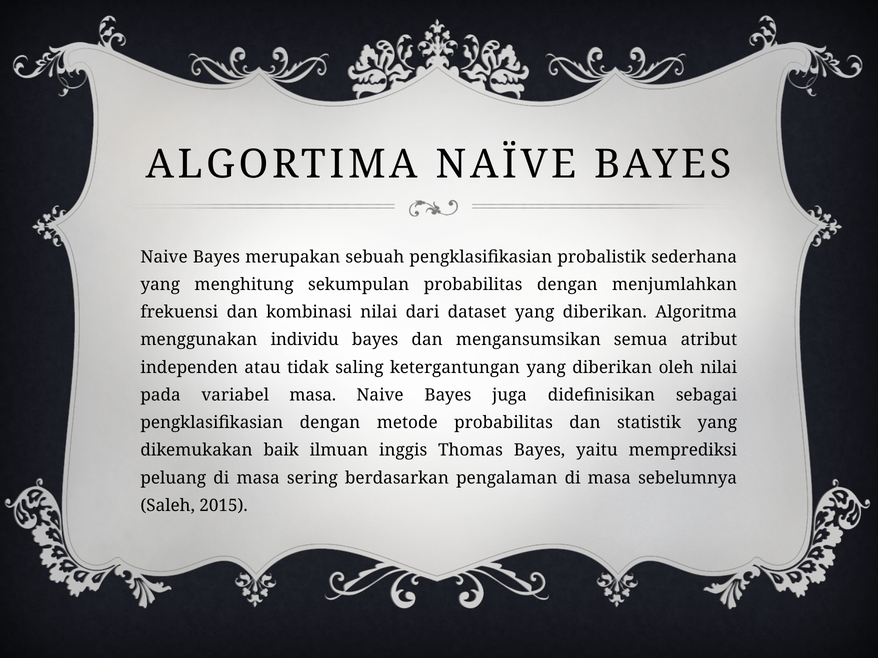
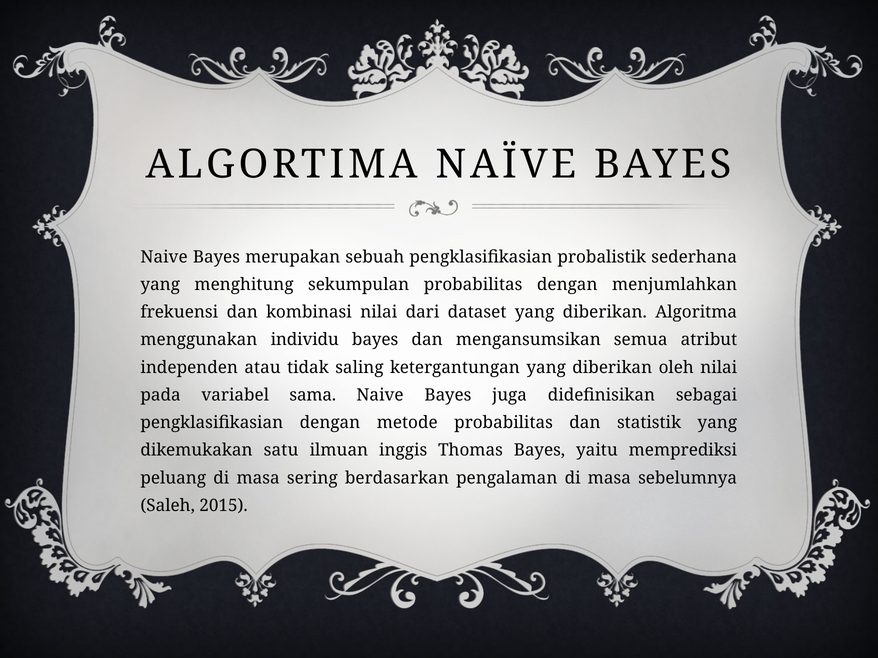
variabel masa: masa -> sama (313, 395)
baik: baik -> satu (281, 451)
